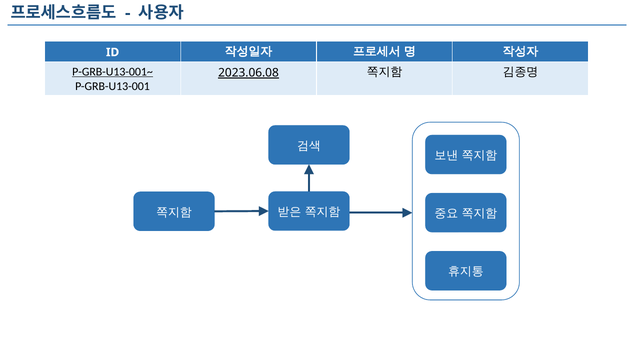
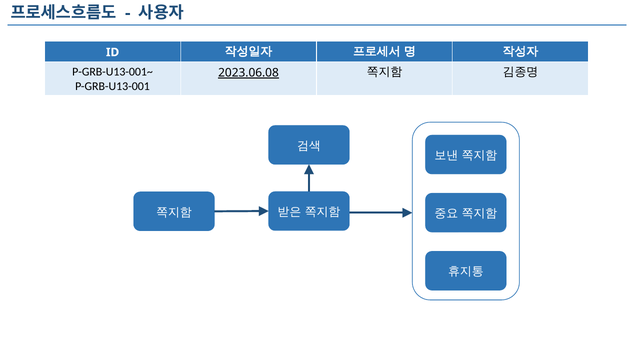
P-GRB-U13-001~ underline: present -> none (113, 72)
